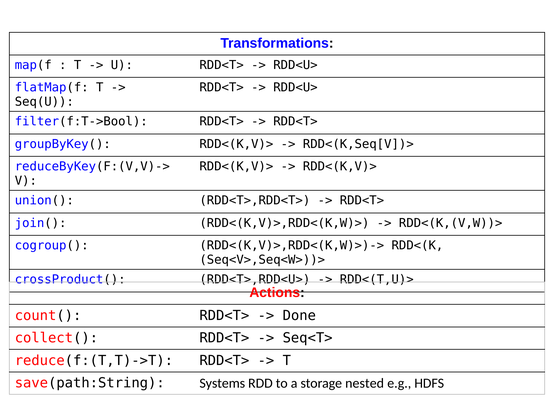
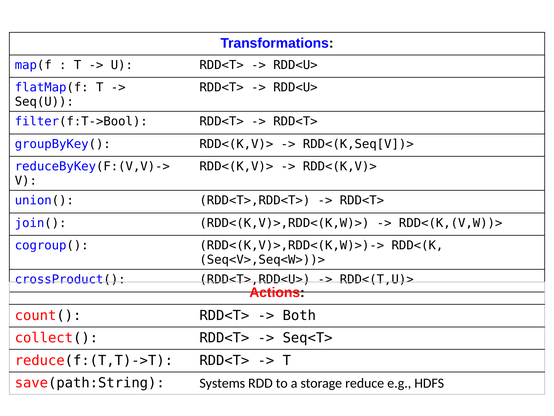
Done: Done -> Both (299, 315)
nested: nested -> reduce (365, 383)
